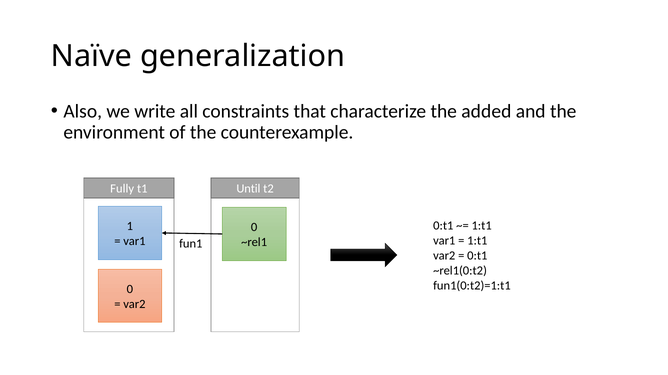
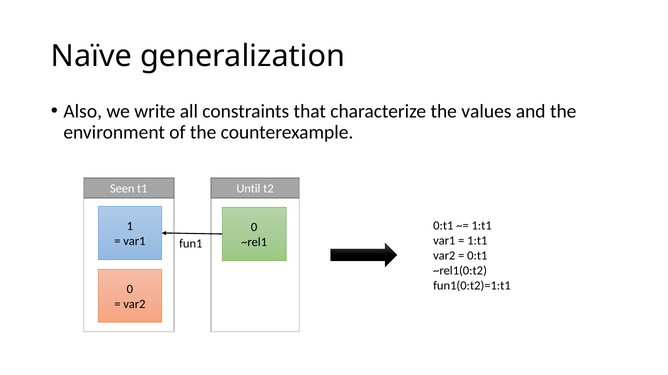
added: added -> values (486, 111)
Fully: Fully -> Seen (122, 189)
